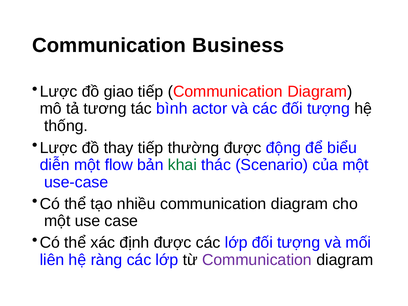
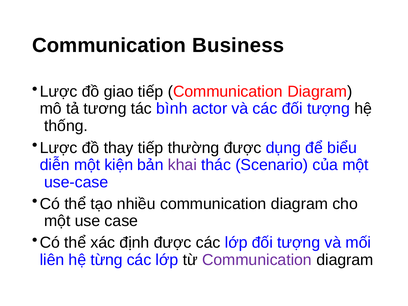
động: động -> dụng (283, 148)
flow: flow -> kiện (119, 165)
khai colour: green -> purple (182, 165)
ràng: ràng -> từng (107, 260)
